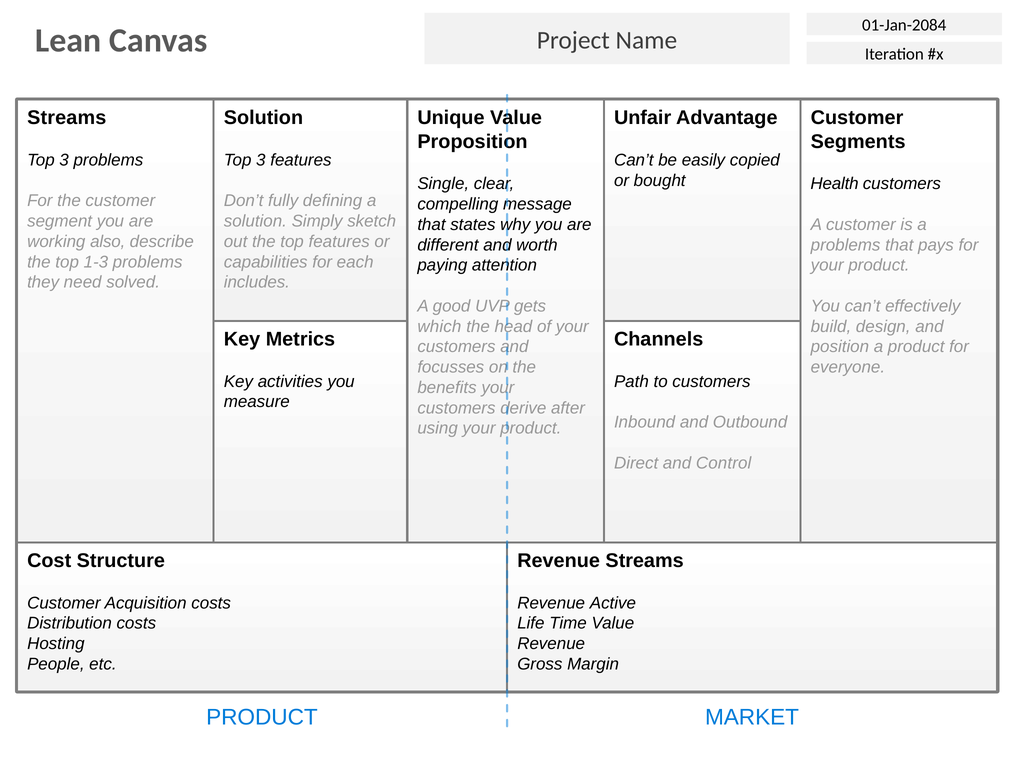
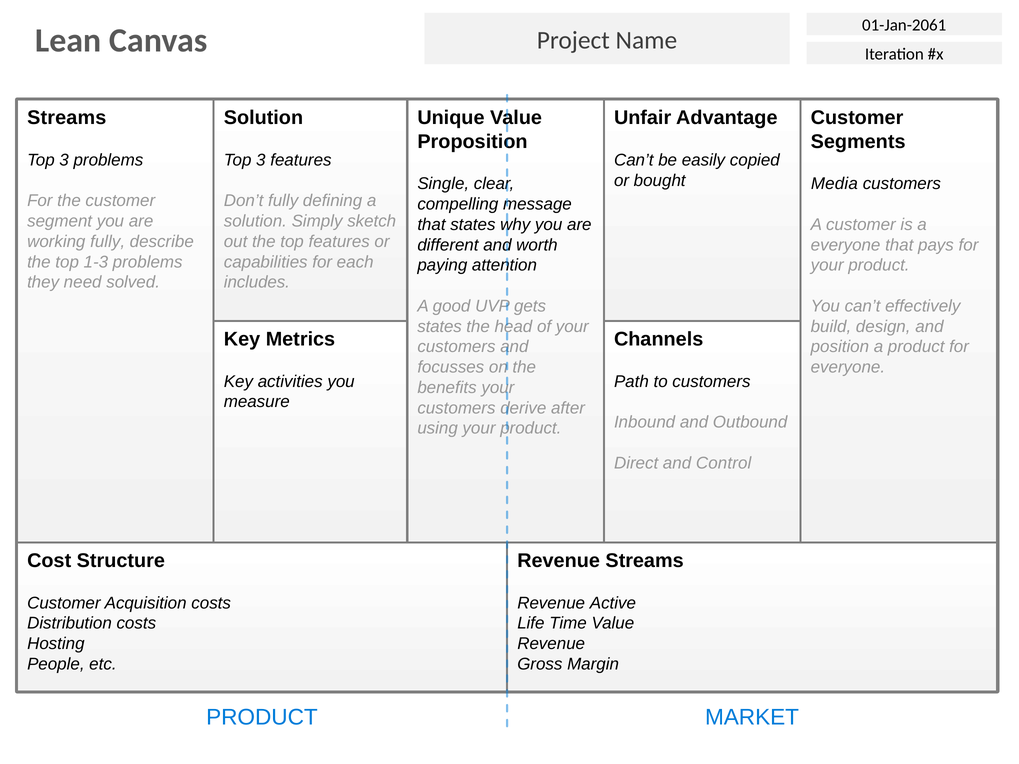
01-Jan-2084: 01-Jan-2084 -> 01-Jan-2061 (904, 25)
Health: Health -> Media (834, 184)
working also: also -> fully (108, 242)
problems: problems -> everyone (846, 245)
which: which -> states (440, 327)
